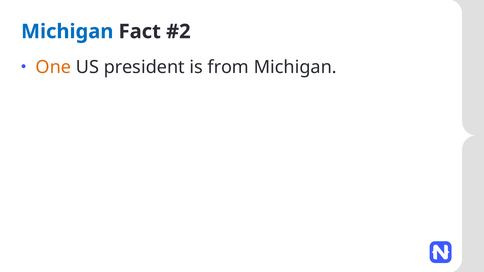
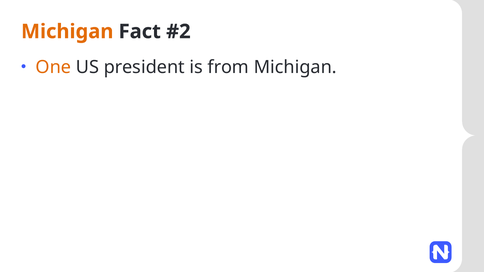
Michigan colour: blue -> orange (67, 32)
